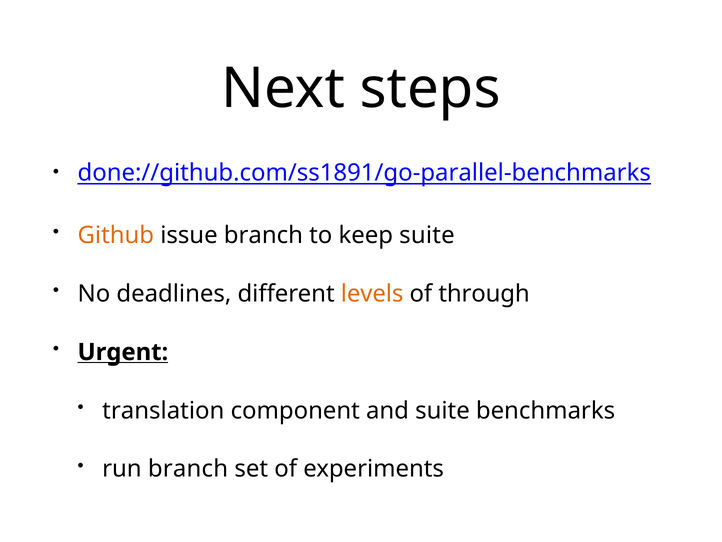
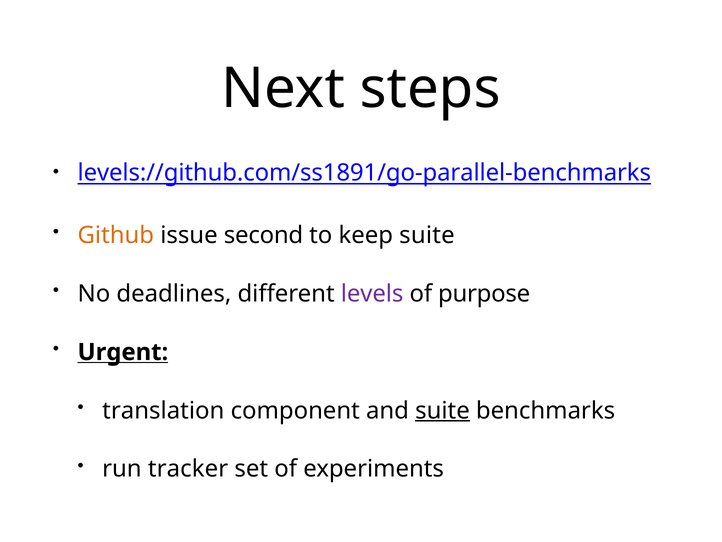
done://github.com/ss1891/go-parallel-benchmarks: done://github.com/ss1891/go-parallel-benchmarks -> levels://github.com/ss1891/go-parallel-benchmarks (364, 173)
issue branch: branch -> second (264, 235)
levels colour: orange -> purple (372, 293)
through: through -> purpose (484, 293)
suite underline: none -> present (442, 410)
run branch: branch -> tracker (188, 469)
